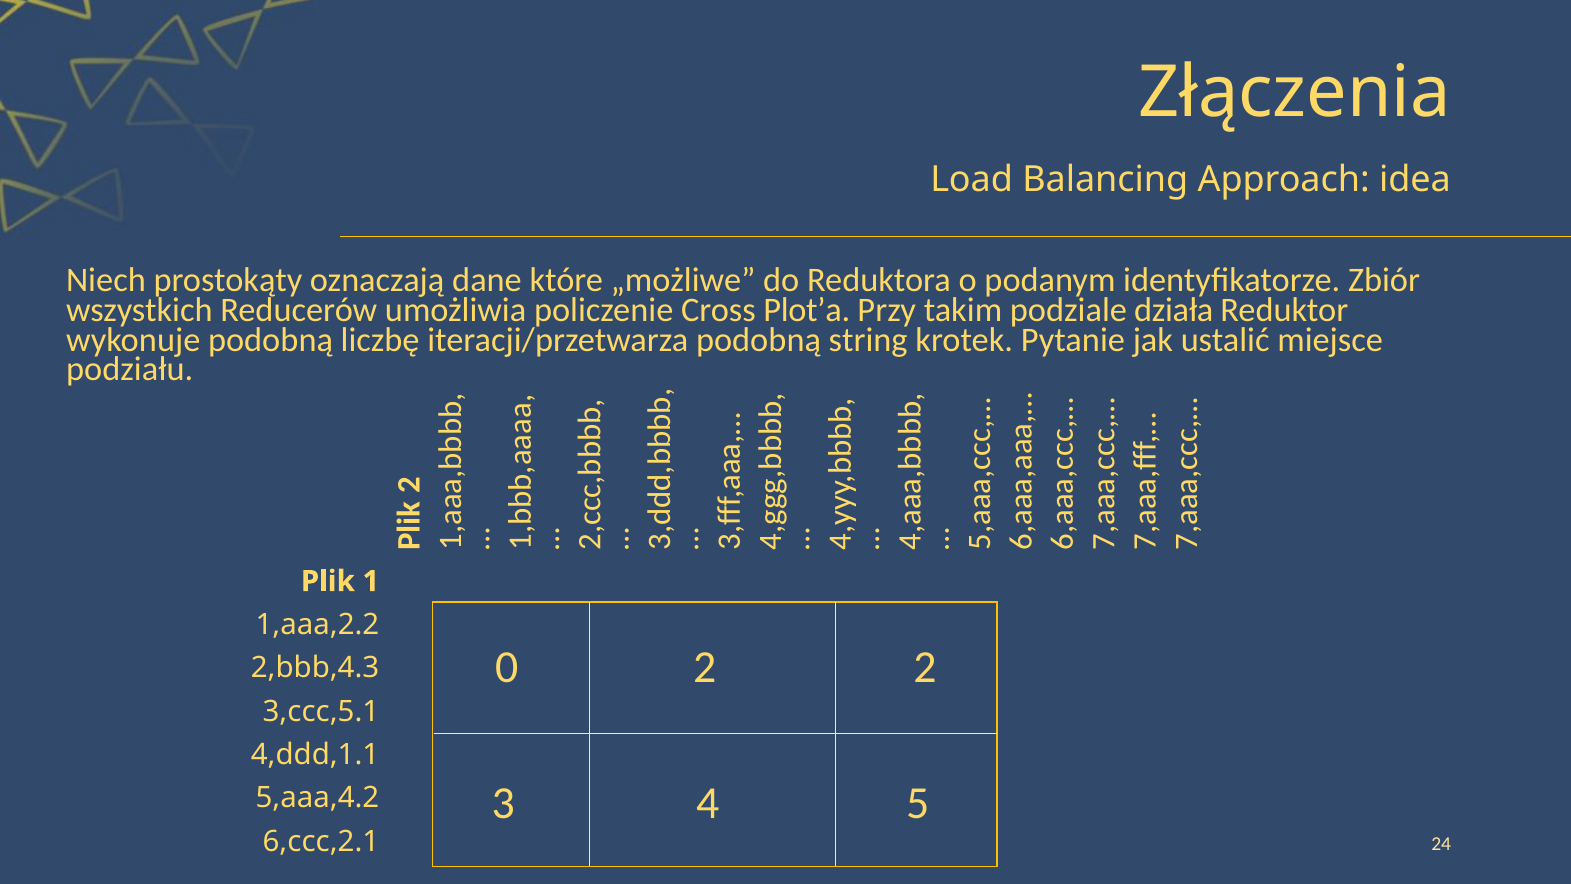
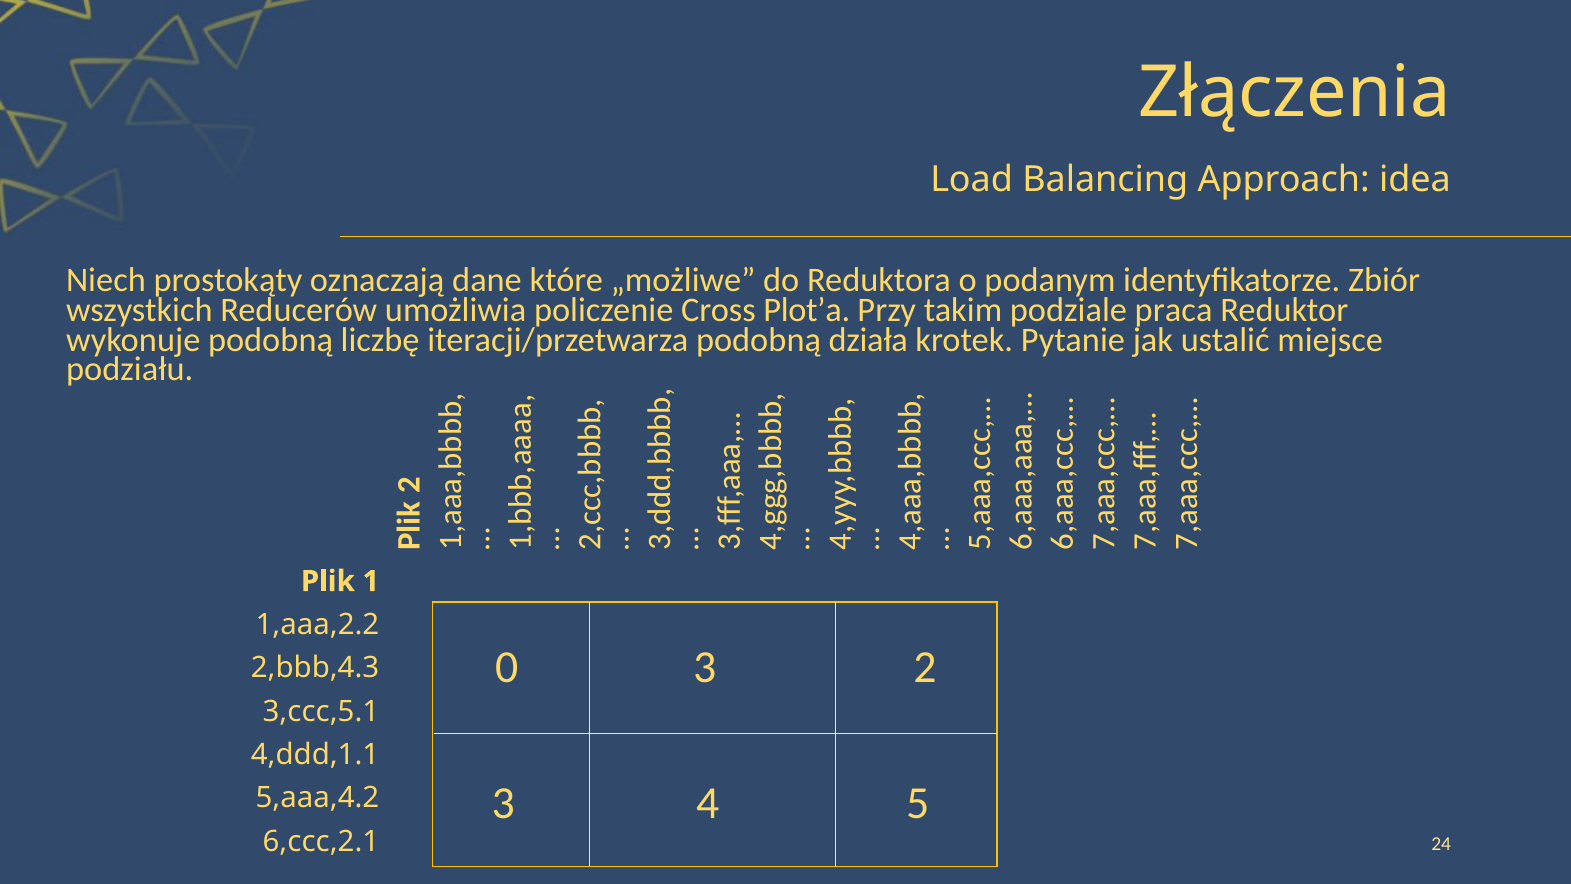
działa: działa -> praca (1174, 310)
string: string -> działa (868, 340)
0 2: 2 -> 3 (705, 668)
